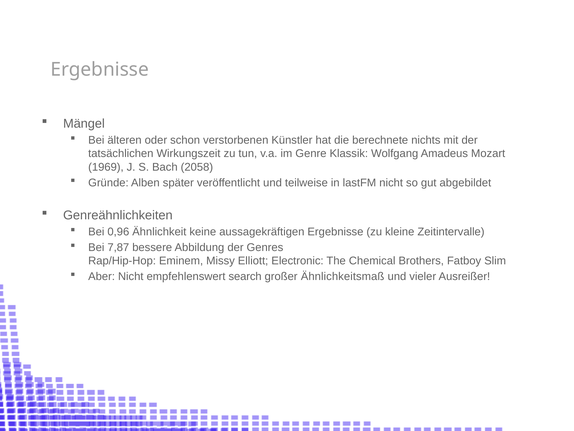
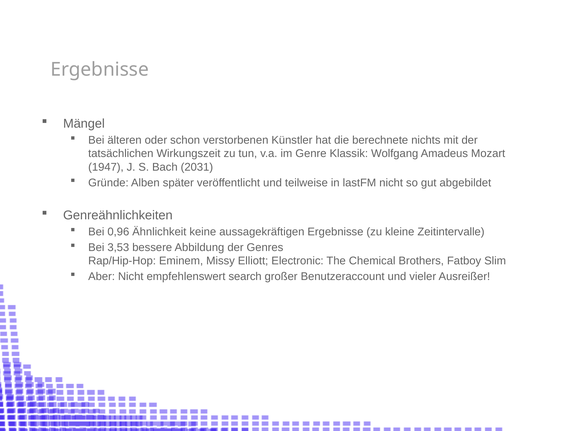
1969: 1969 -> 1947 (106, 167)
2058: 2058 -> 2031 (197, 167)
7,87: 7,87 -> 3,53 (118, 247)
Ähnlichkeitsmaß: Ähnlichkeitsmaß -> Benutzeraccount (343, 276)
